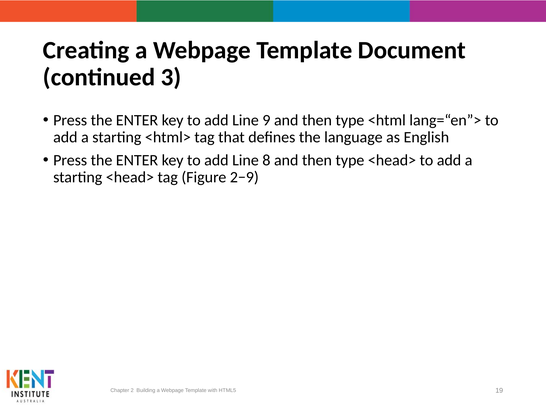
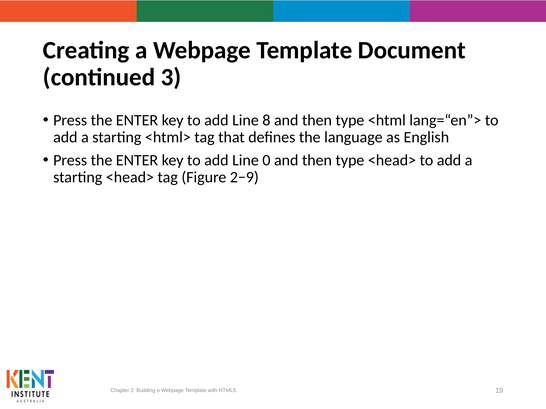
9: 9 -> 8 (266, 120)
8: 8 -> 0 (266, 160)
